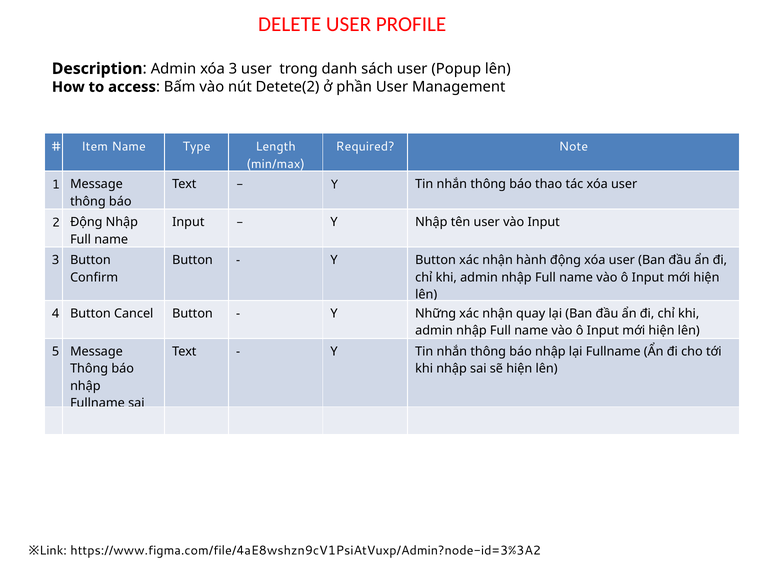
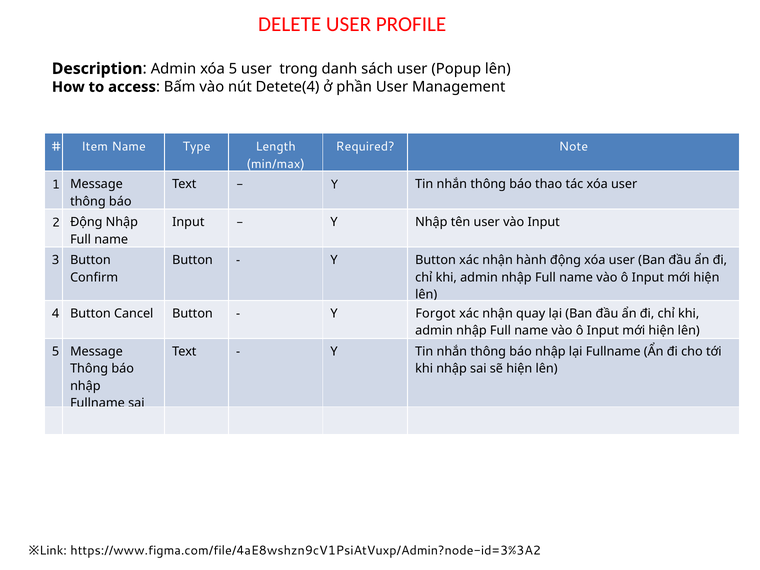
xóa 3: 3 -> 5 (233, 69)
Detete(2: Detete(2 -> Detete(4 (287, 87)
Những: Những -> Forgot (435, 313)
